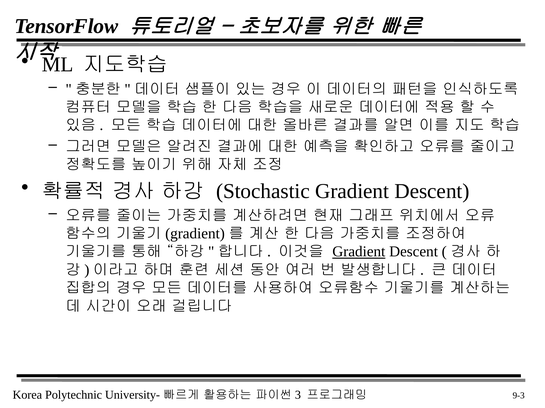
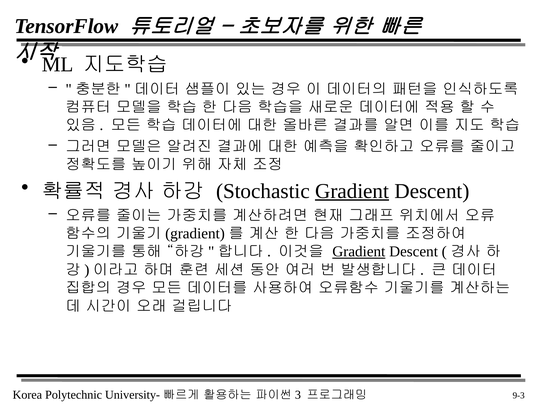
Gradient underline: none -> present (352, 191)
